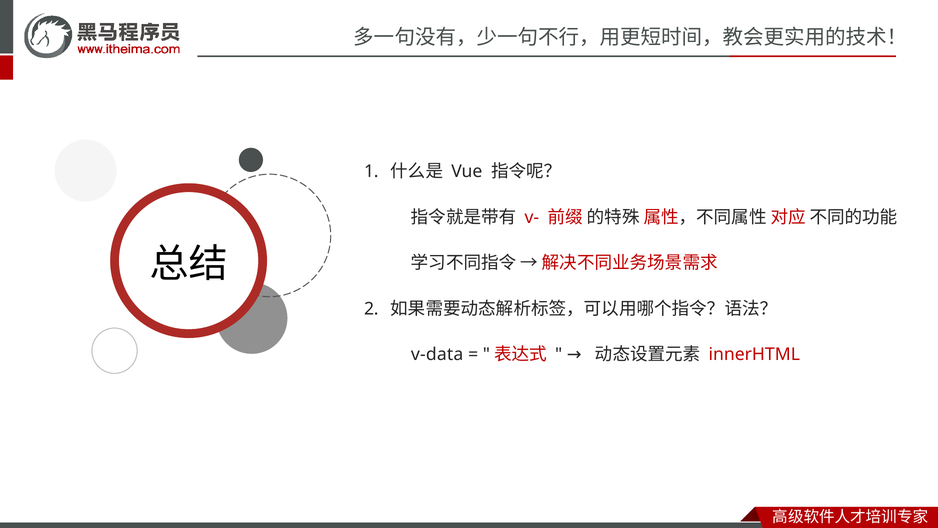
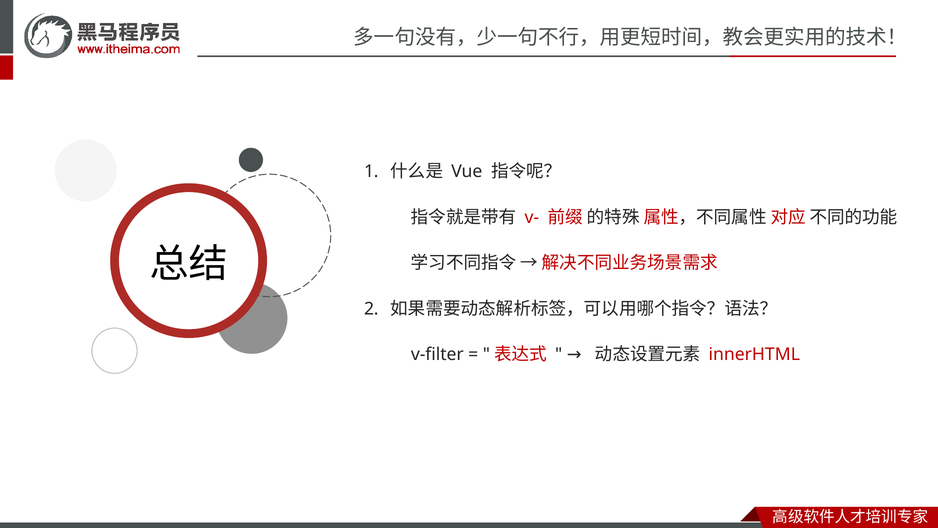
v-data: v-data -> v-filter (437, 354)
